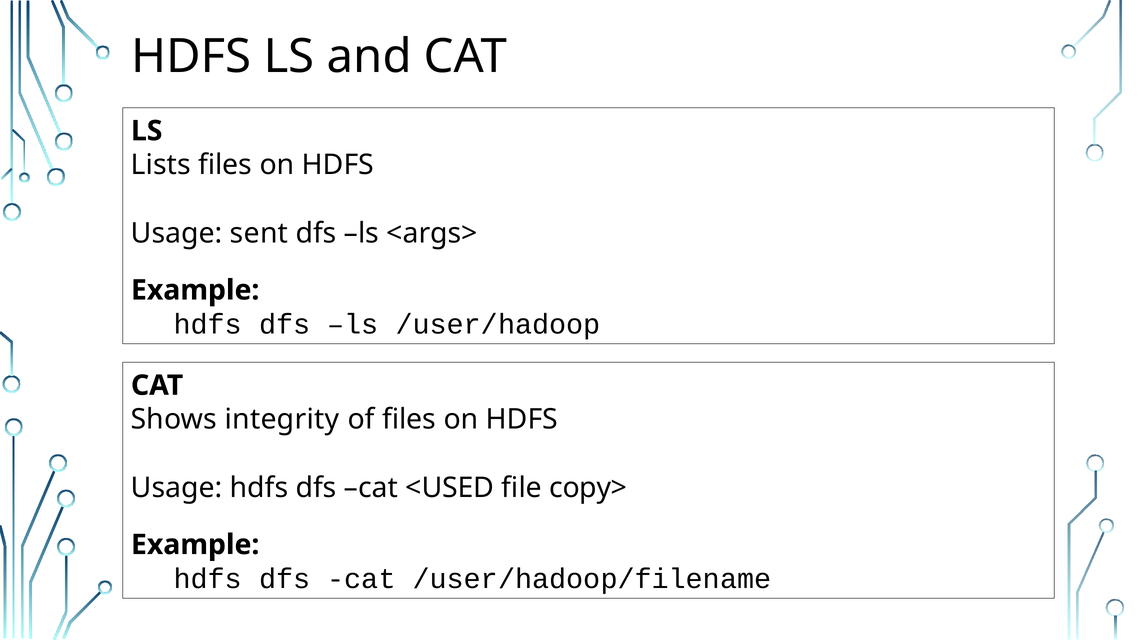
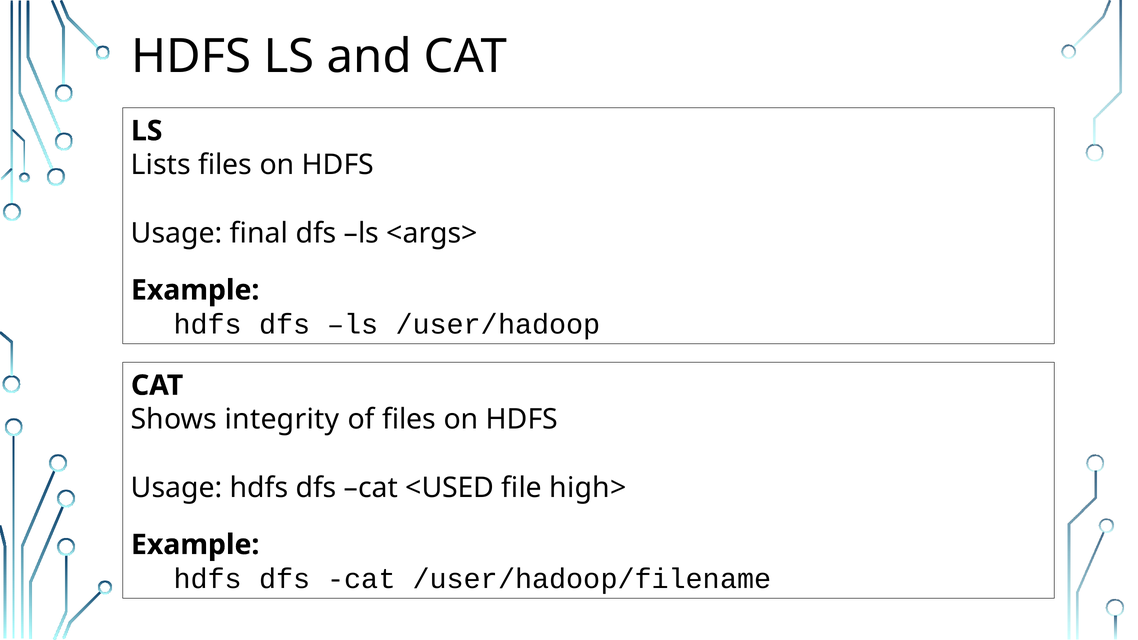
sent: sent -> final (259, 233)
copy>: copy> -> high> (588, 488)
